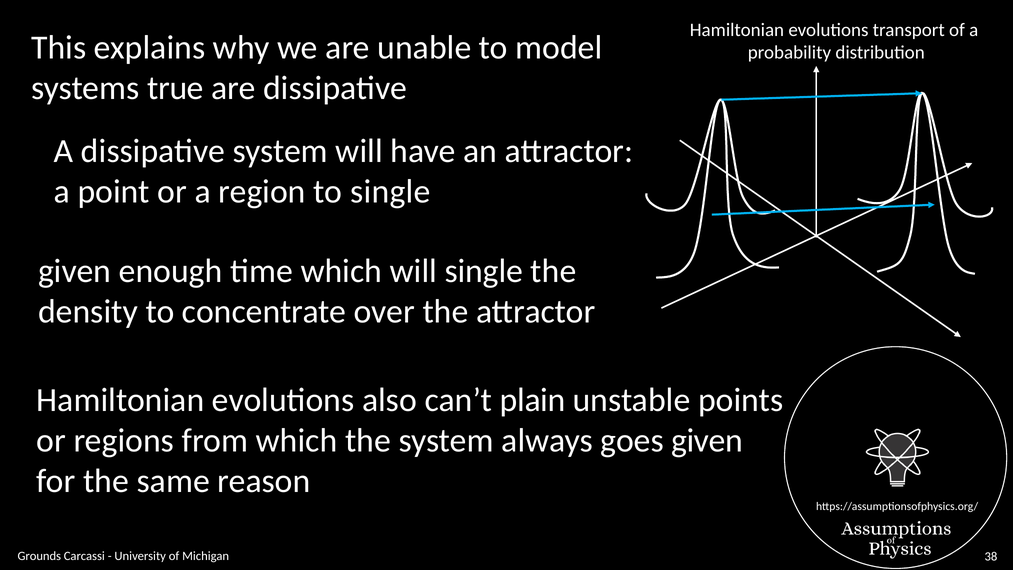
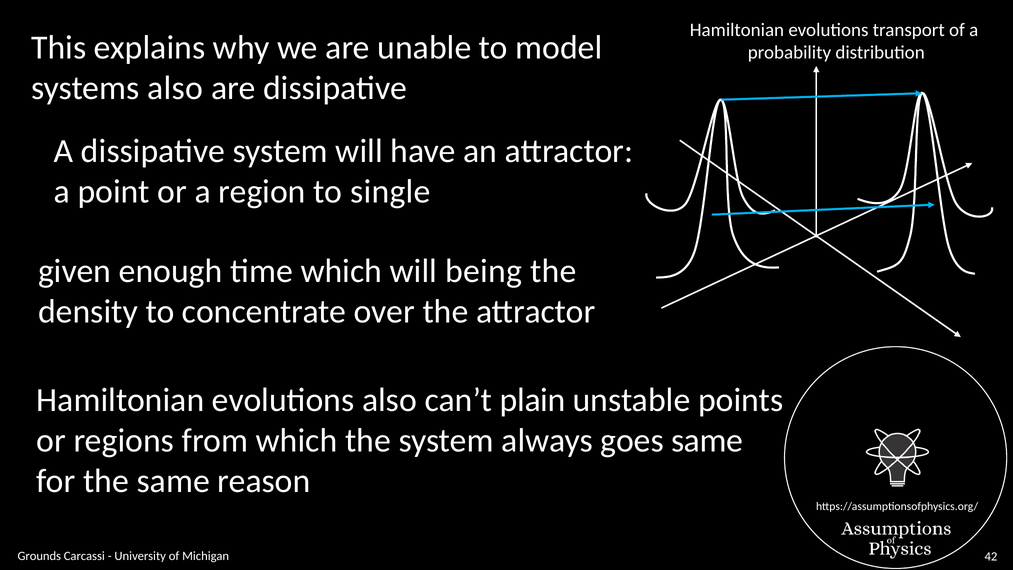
systems true: true -> also (175, 88)
will single: single -> being (484, 271)
goes given: given -> same (707, 440)
38: 38 -> 42 (991, 556)
